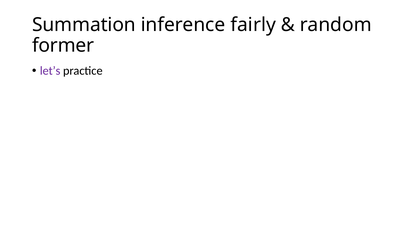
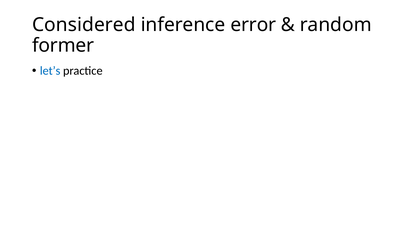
Summation: Summation -> Considered (84, 25)
fairly: fairly -> error (253, 25)
let’s colour: purple -> blue (50, 71)
